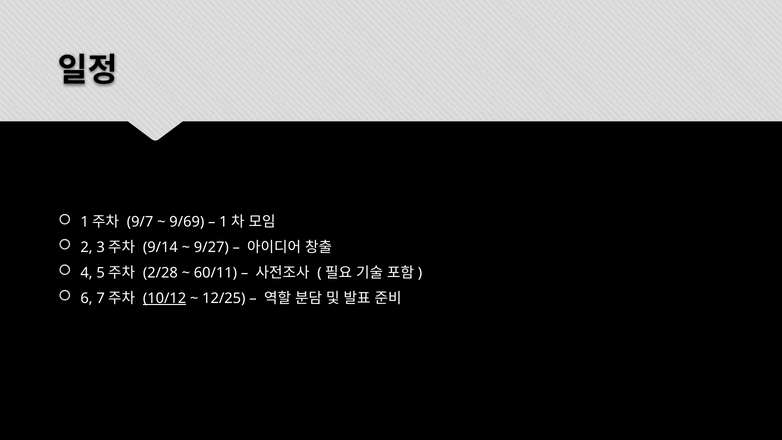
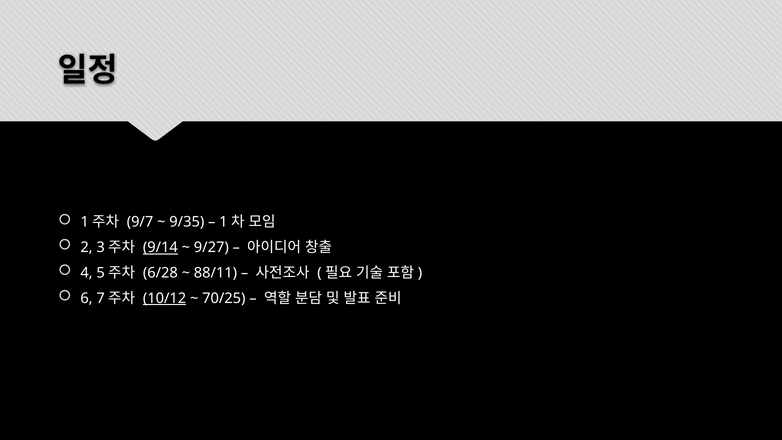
9/69: 9/69 -> 9/35 (187, 222)
9/14 underline: none -> present (160, 247)
2/28: 2/28 -> 6/28 (160, 273)
60/11: 60/11 -> 88/11 (215, 273)
12/25: 12/25 -> 70/25 (224, 298)
